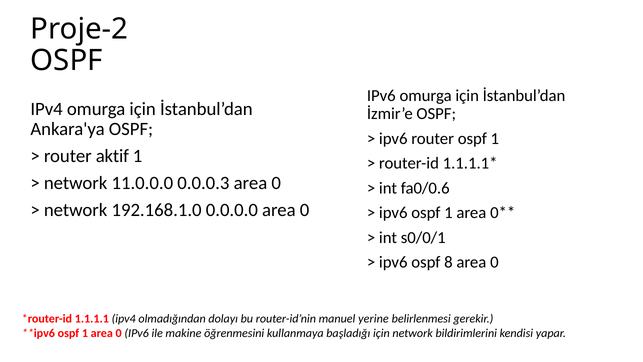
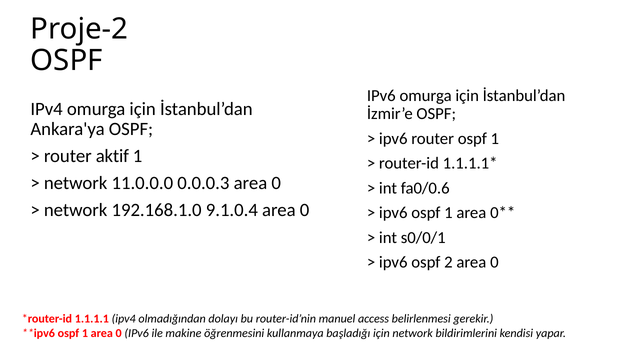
0.0.0.0: 0.0.0.0 -> 9.1.0.4 (232, 210)
8: 8 -> 2 (448, 262)
yerine: yerine -> access (374, 318)
